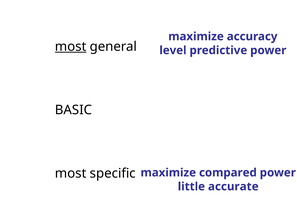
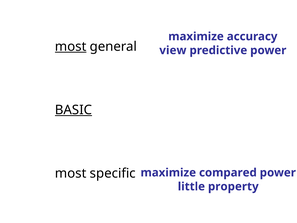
level: level -> view (173, 50)
BASIC underline: none -> present (73, 110)
accurate: accurate -> property (233, 186)
